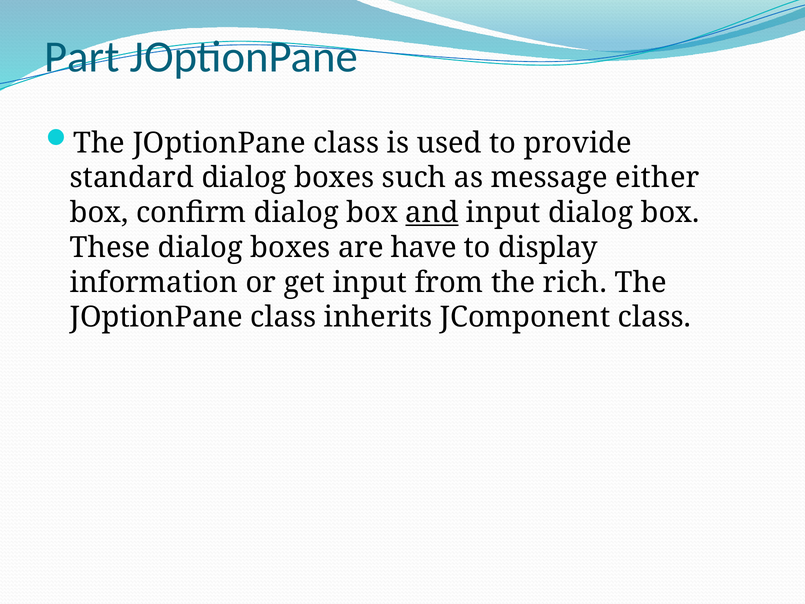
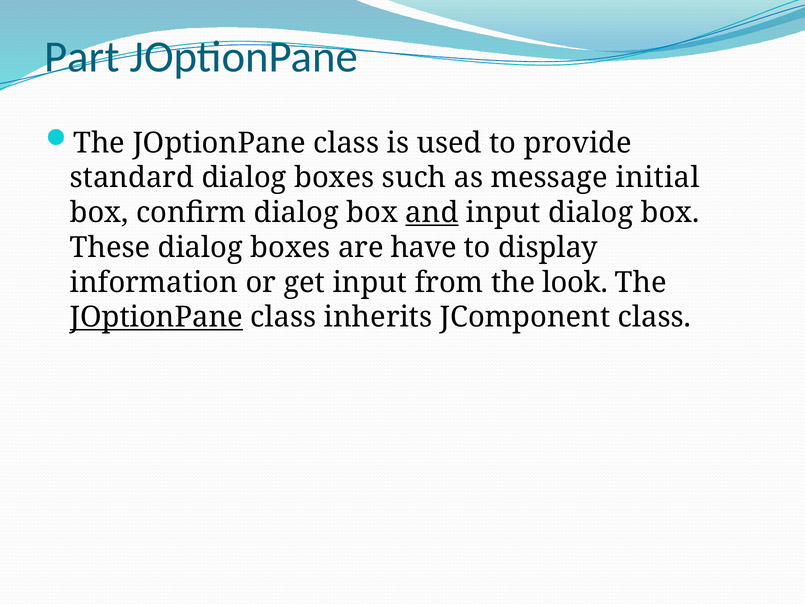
either: either -> initial (658, 178)
rich: rich -> look (575, 282)
JOptionPane underline: none -> present (156, 317)
